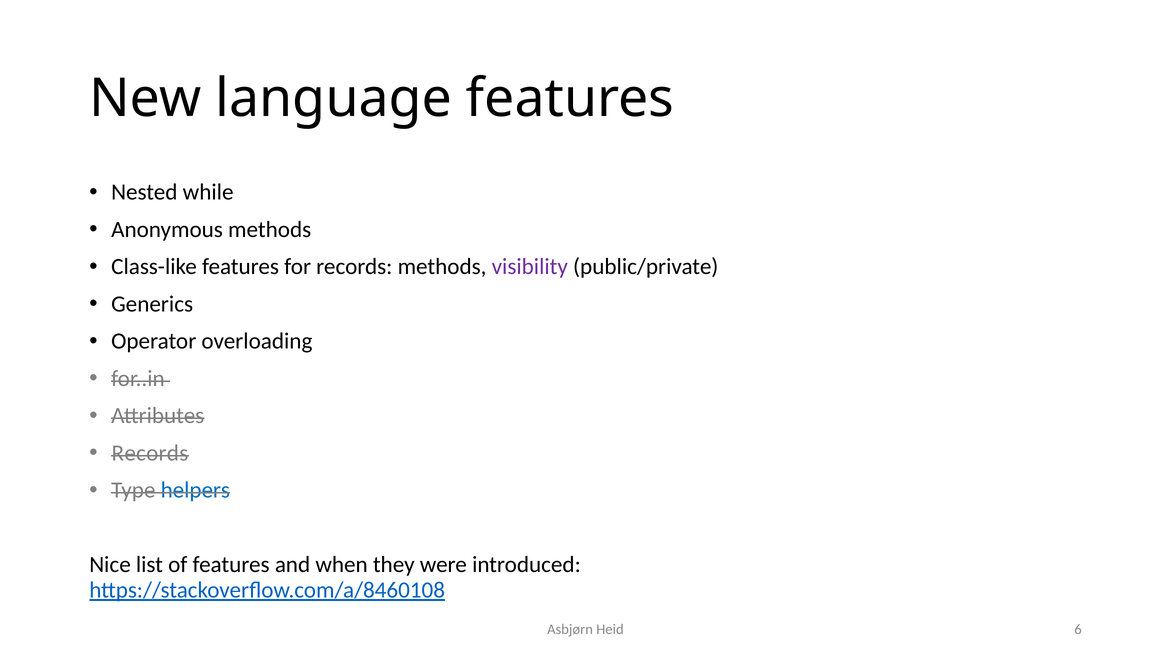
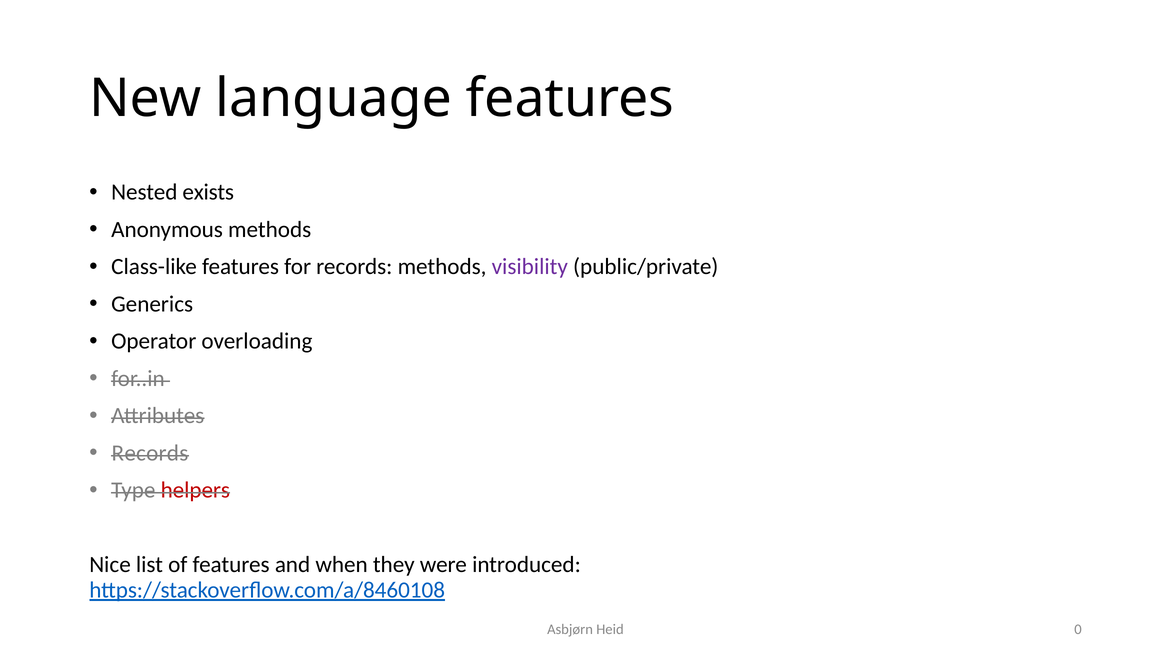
while: while -> exists (208, 192)
helpers colour: blue -> red (195, 490)
6: 6 -> 0 (1078, 629)
